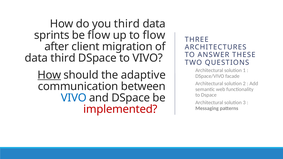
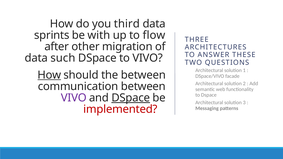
be flow: flow -> with (99, 35)
client: client -> other (86, 47)
data third: third -> such (63, 58)
the adaptive: adaptive -> between (143, 75)
VIVO colour: blue -> purple (74, 98)
DSpace underline: none -> present (131, 98)
